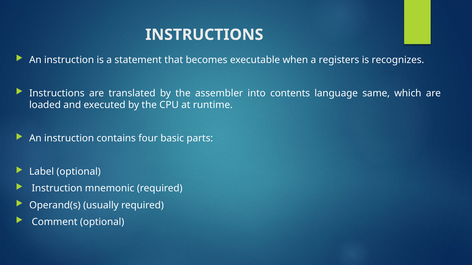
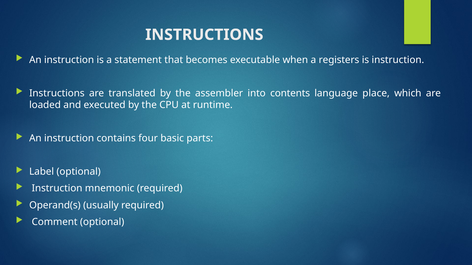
is recognizes: recognizes -> instruction (398, 60)
same: same -> place (376, 93)
